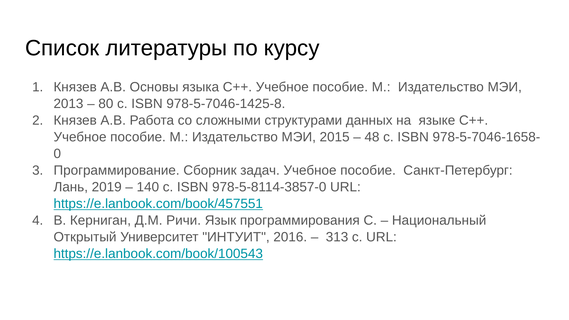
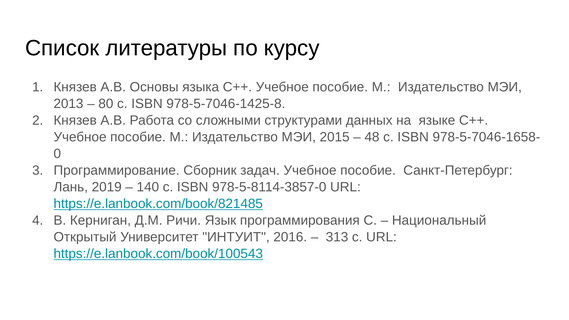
https://e.lanbook.com/book/457551: https://e.lanbook.com/book/457551 -> https://e.lanbook.com/book/821485 (158, 204)
